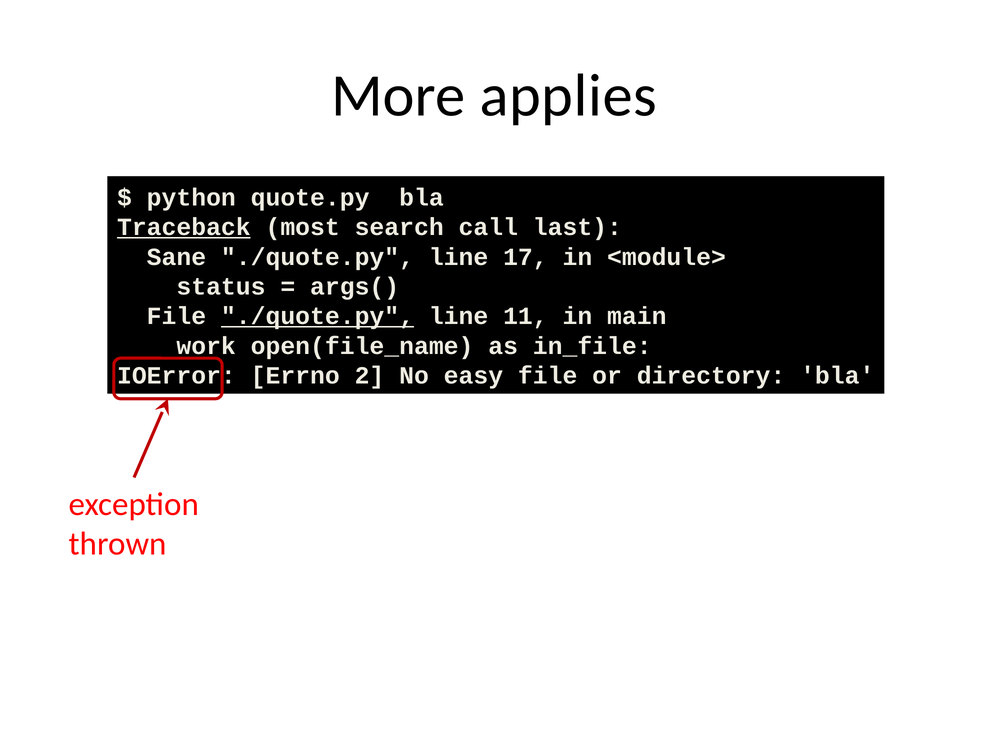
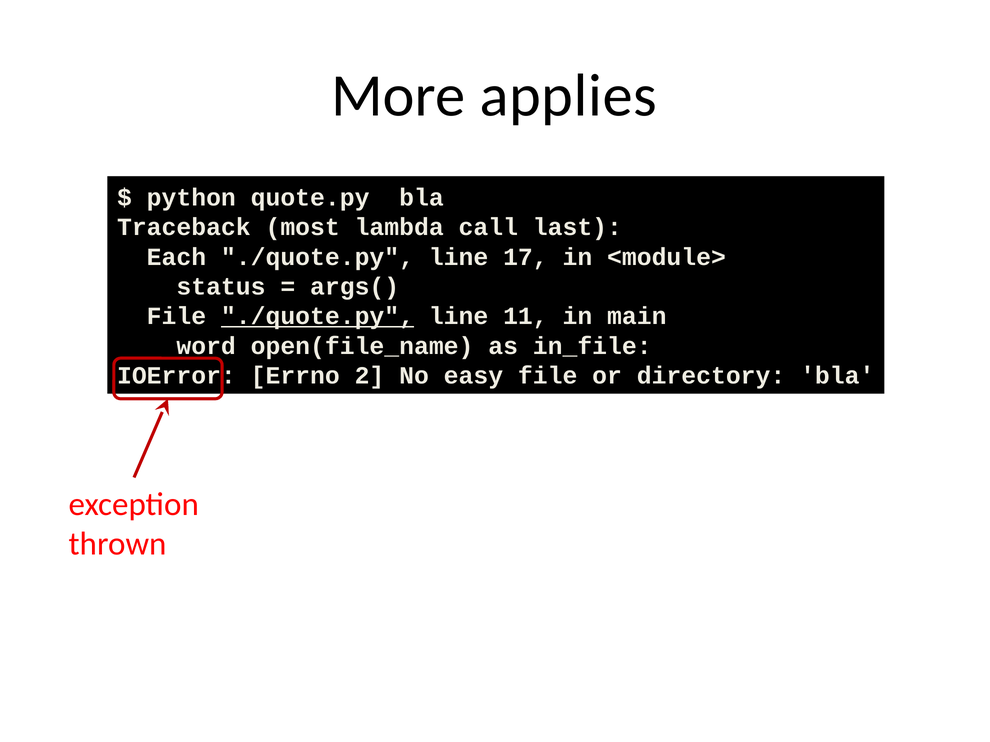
Traceback underline: present -> none (184, 227)
search: search -> lambda (399, 227)
Sane: Sane -> Each (176, 257)
work: work -> word (206, 346)
